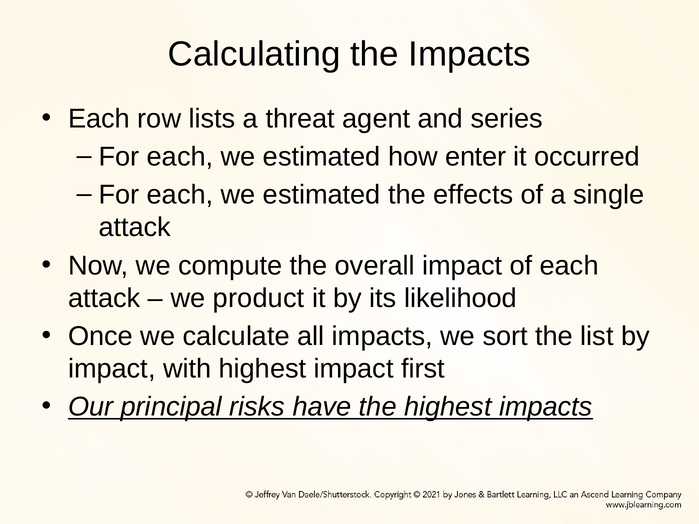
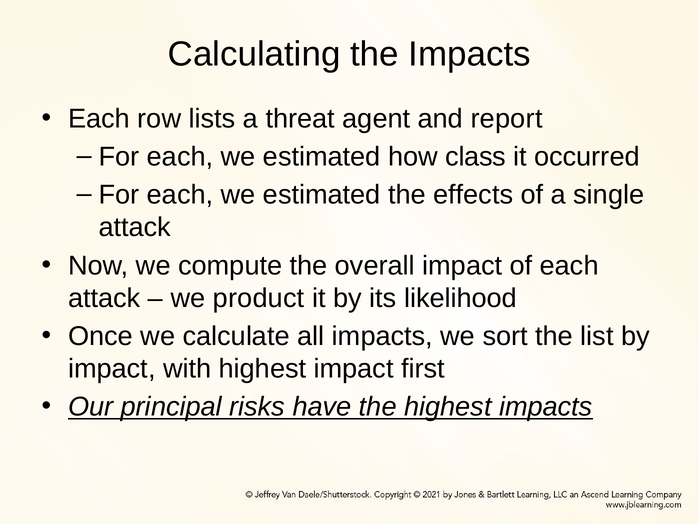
series: series -> report (507, 119)
enter: enter -> class (476, 157)
